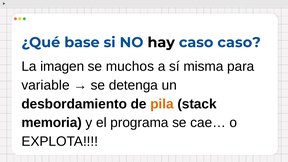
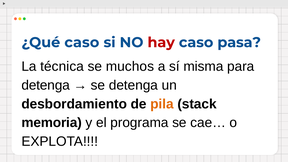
¿Qué base: base -> caso (82, 42)
hay colour: black -> red (161, 42)
caso caso: caso -> pasa (239, 42)
imagen: imagen -> técnica (62, 66)
variable: variable -> detenga (46, 85)
